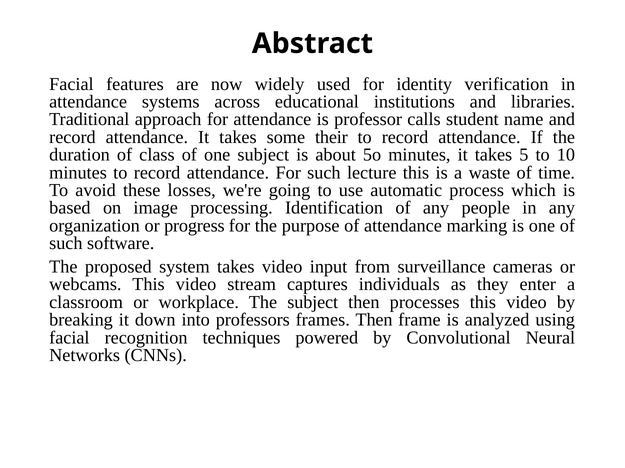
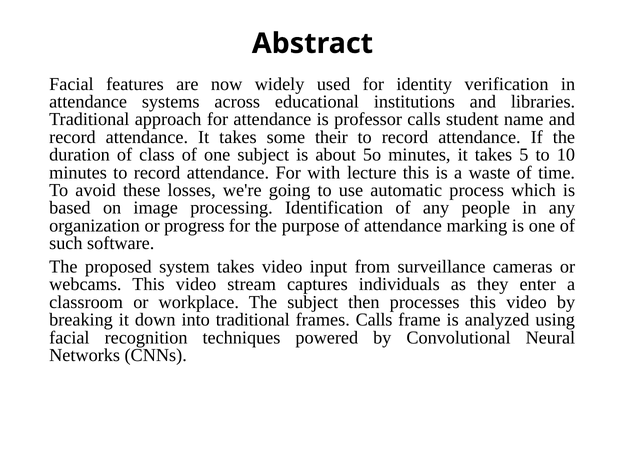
For such: such -> with (324, 173)
into professors: professors -> traditional (253, 320)
frames Then: Then -> Calls (374, 320)
